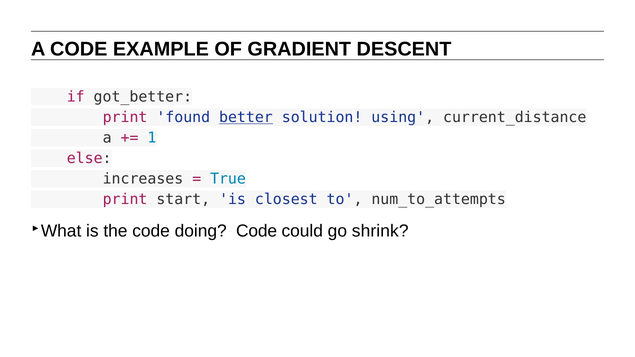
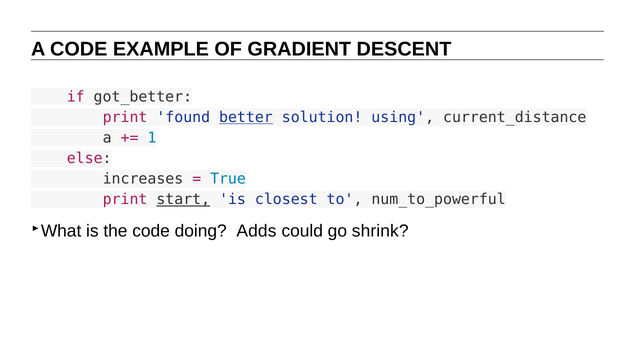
start underline: none -> present (183, 199)
num_to_attempts: num_to_attempts -> num_to_powerful (439, 199)
doing Code: Code -> Adds (256, 231)
